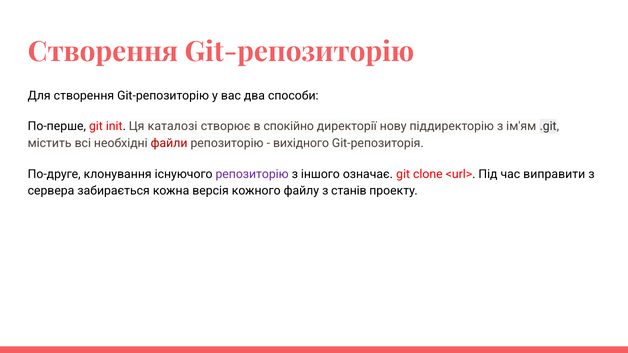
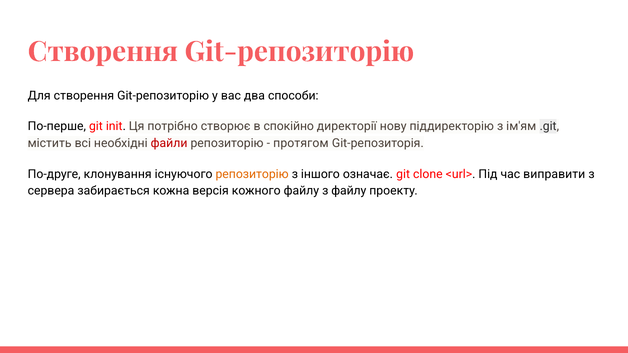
каталозі: каталозі -> потрібно (173, 127)
вихідного: вихідного -> протягом (301, 143)
репозиторію colour: purple -> orange (252, 174)
з станів: станів -> файлу (349, 191)
